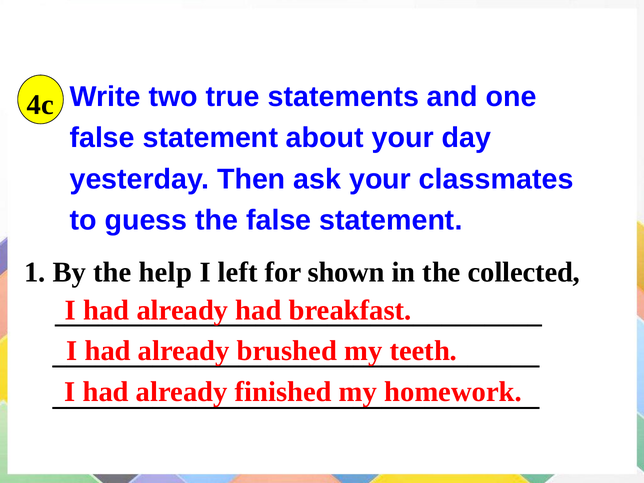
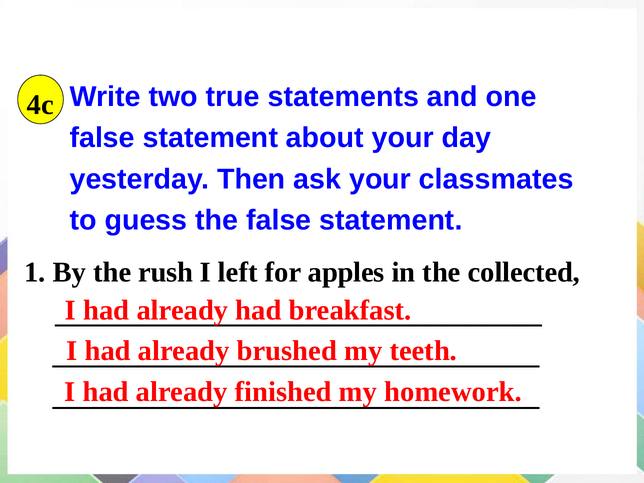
help: help -> rush (166, 272)
shown: shown -> apples (346, 272)
